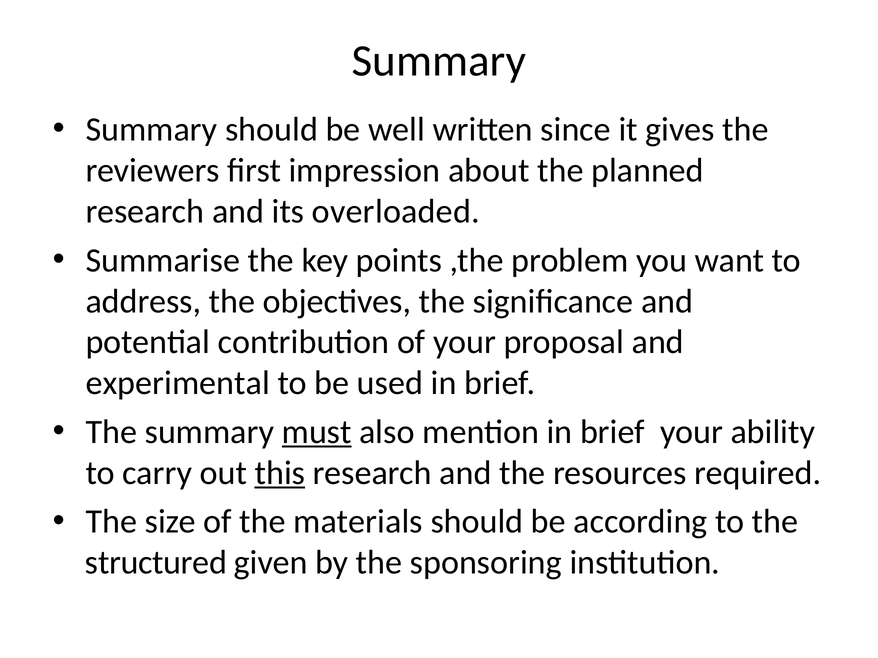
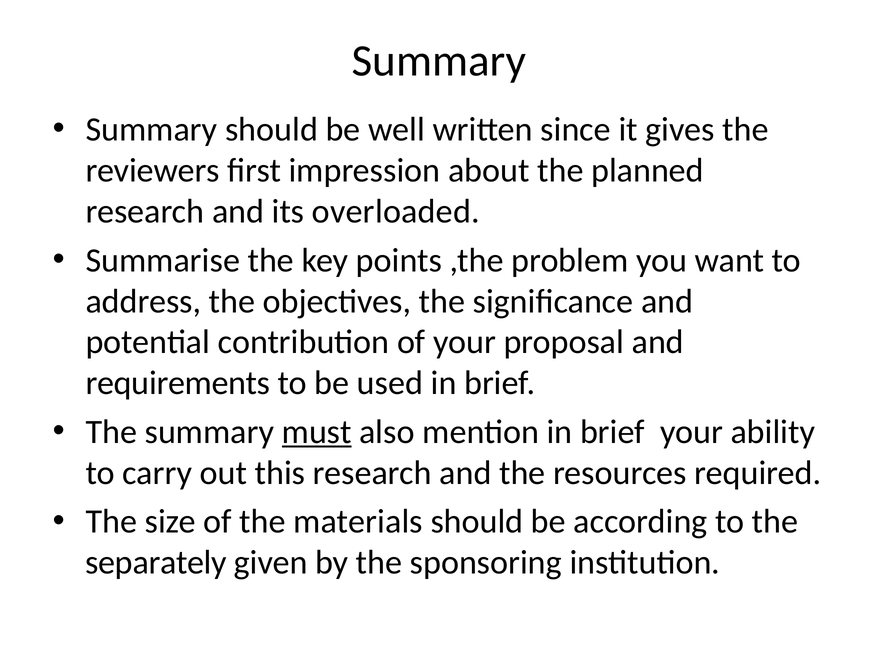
experimental: experimental -> requirements (178, 383)
this underline: present -> none (280, 473)
structured: structured -> separately (156, 563)
